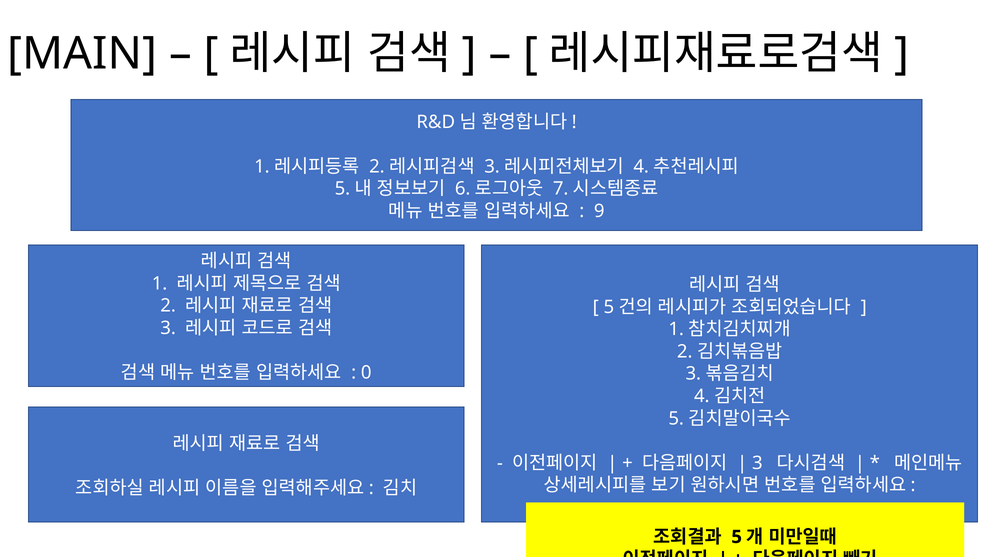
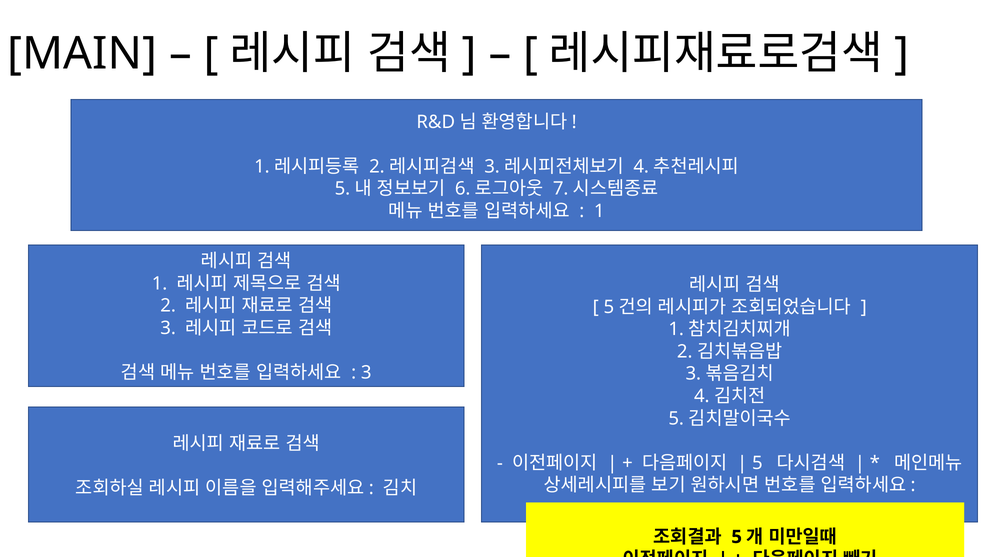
9: 9 -> 1 (599, 211)
0: 0 -> 3 (366, 373)
3: 3 -> 5 (757, 463)
